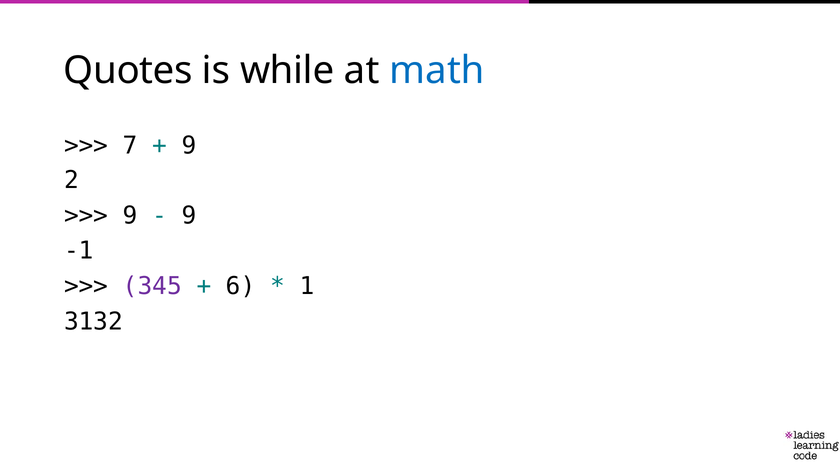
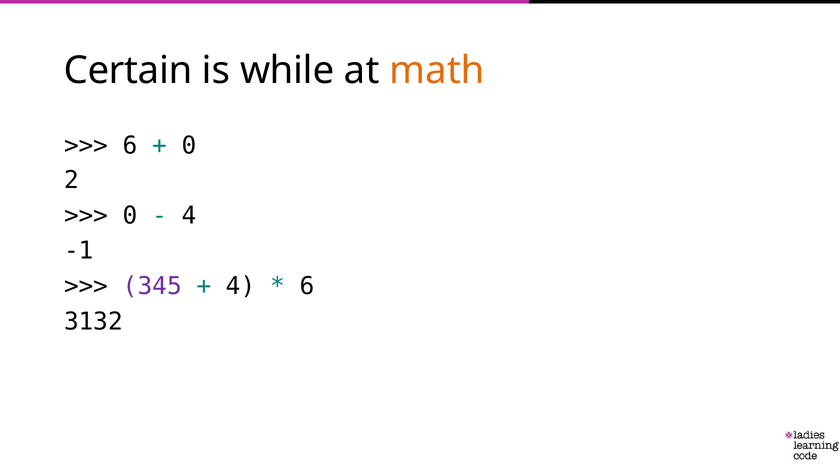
Quotes: Quotes -> Certain (128, 71)
math colour: blue -> orange (437, 71)
7: 7 -> 6 (130, 145)
9: 9 -> 0 (189, 145)
9: 9 -> 0 (130, 215)
9: 9 -> 4 (189, 215)
6: 6 -> 4 (241, 286)
1: 1 -> 6 (307, 286)
